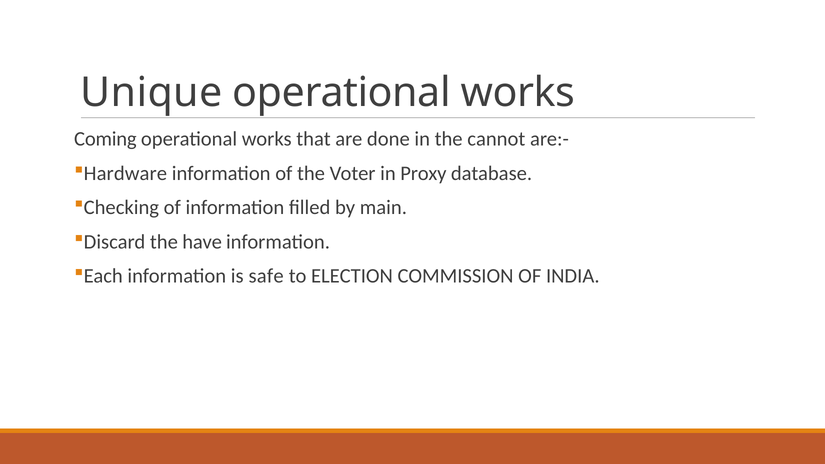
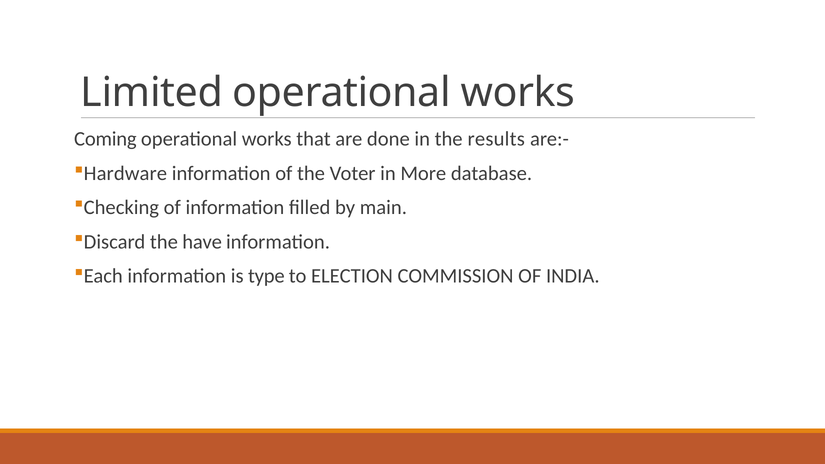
Unique: Unique -> Limited (152, 92)
cannot: cannot -> results (496, 139)
Proxy: Proxy -> More (423, 173)
safe: safe -> type (266, 276)
